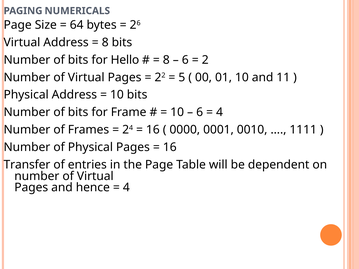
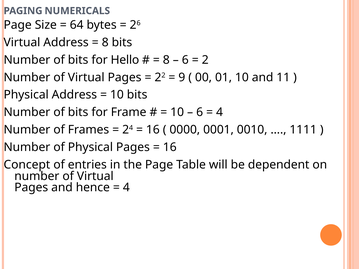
5: 5 -> 9 (182, 77)
Transfer: Transfer -> Concept (27, 165)
